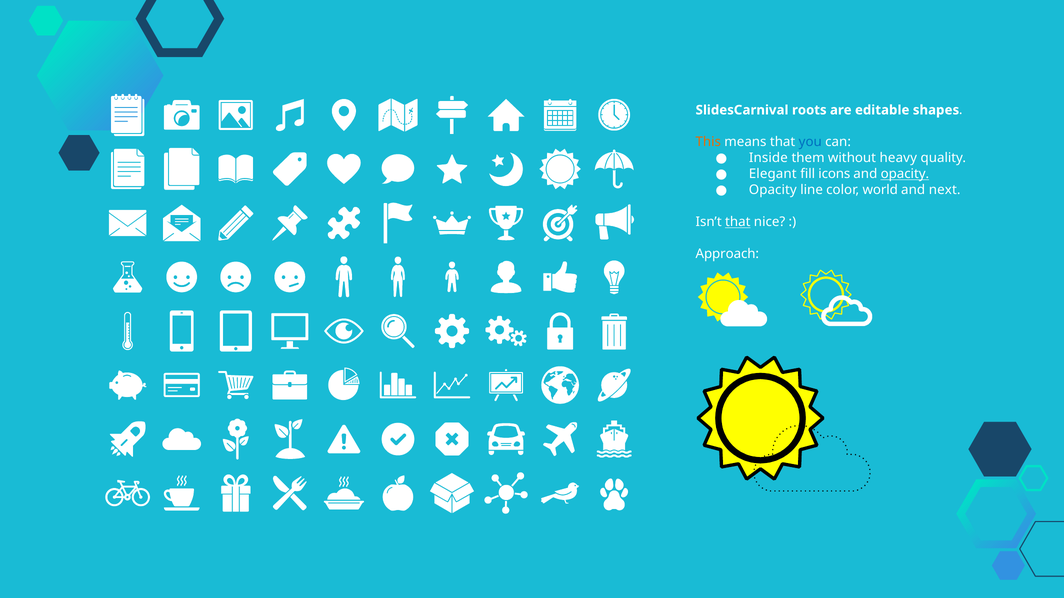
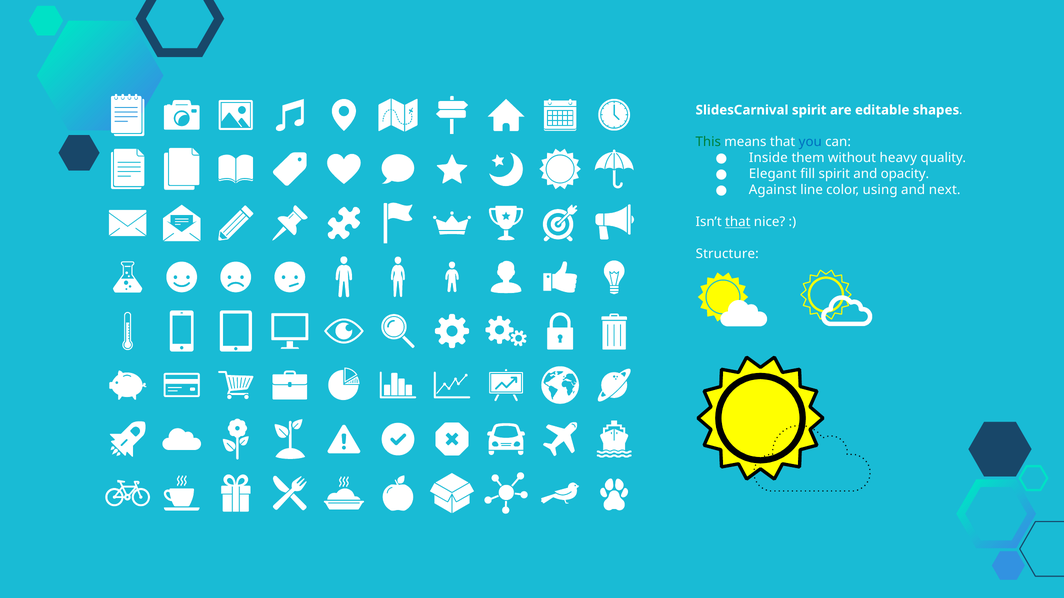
SlidesCarnival roots: roots -> spirit (809, 110)
This colour: orange -> green (708, 142)
fill icons: icons -> spirit (834, 174)
opacity underline: present -> none (905, 174)
Opacity: Opacity -> Against (773, 190)
world: world -> using (880, 190)
Approach: Approach -> Structure (727, 254)
